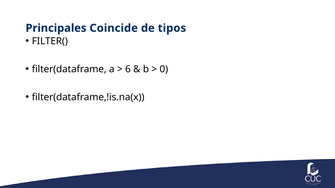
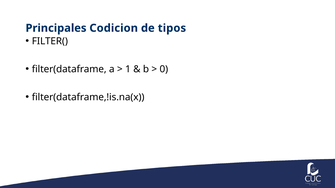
Coincide: Coincide -> Codicion (114, 28)
6: 6 -> 1 (128, 69)
